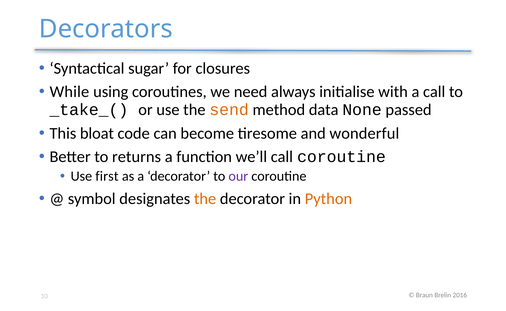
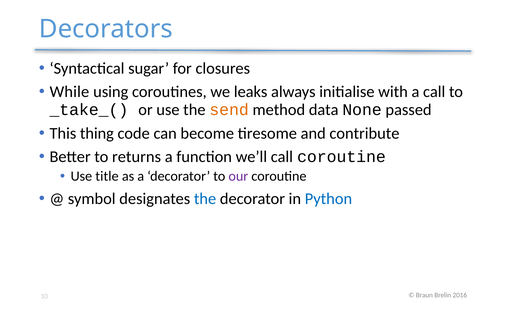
need: need -> leaks (251, 92)
bloat: bloat -> thing (97, 133)
wonderful: wonderful -> contribute (364, 133)
first: first -> title (107, 176)
the colour: orange -> blue (205, 199)
Python colour: orange -> blue (328, 199)
